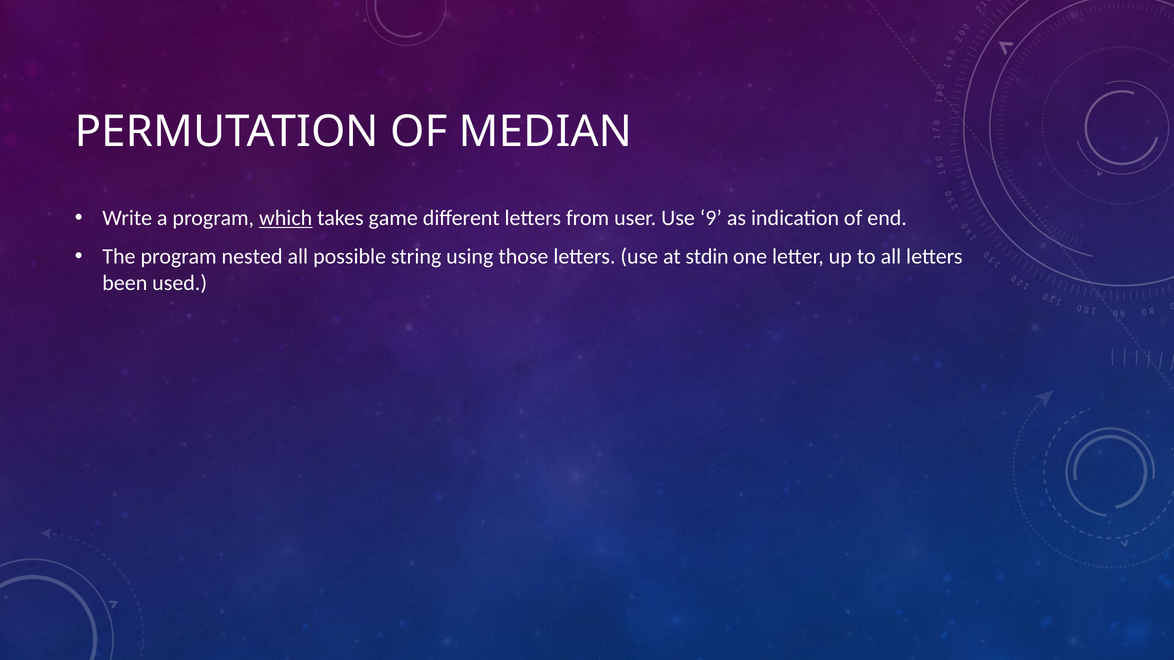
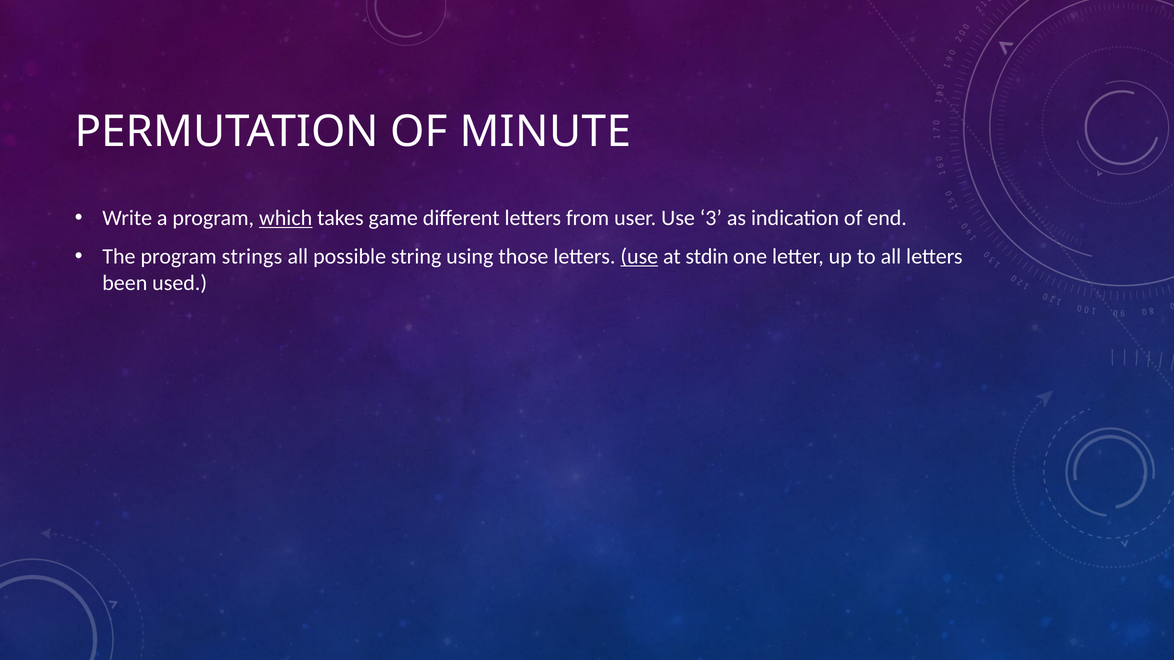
MEDIAN: MEDIAN -> MINUTE (545, 132)
9: 9 -> 3 (711, 218)
nested: nested -> strings (252, 257)
use underline: none -> present (639, 257)
